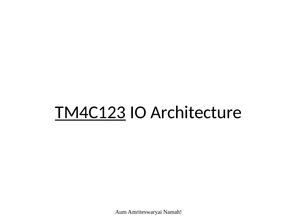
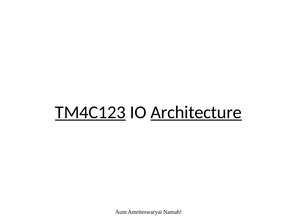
Architecture underline: none -> present (196, 113)
